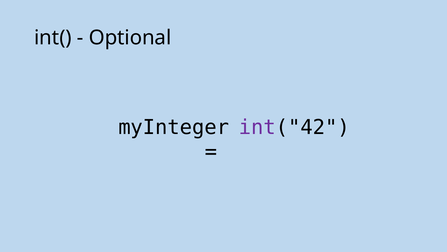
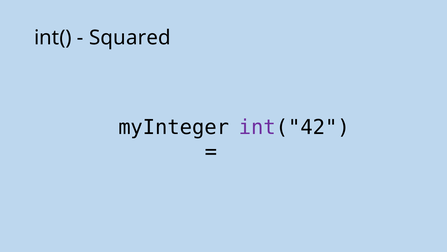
Optional: Optional -> Squared (130, 38)
